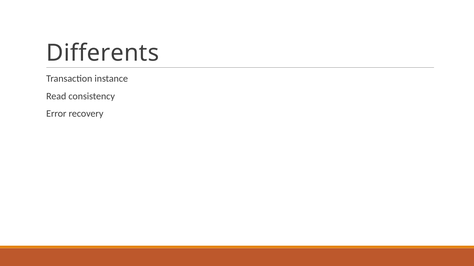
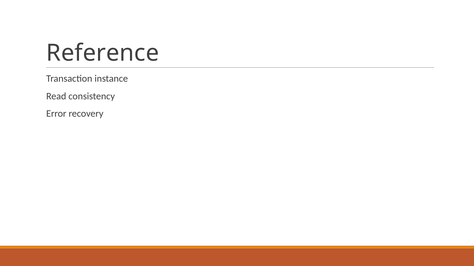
Differents: Differents -> Reference (103, 53)
